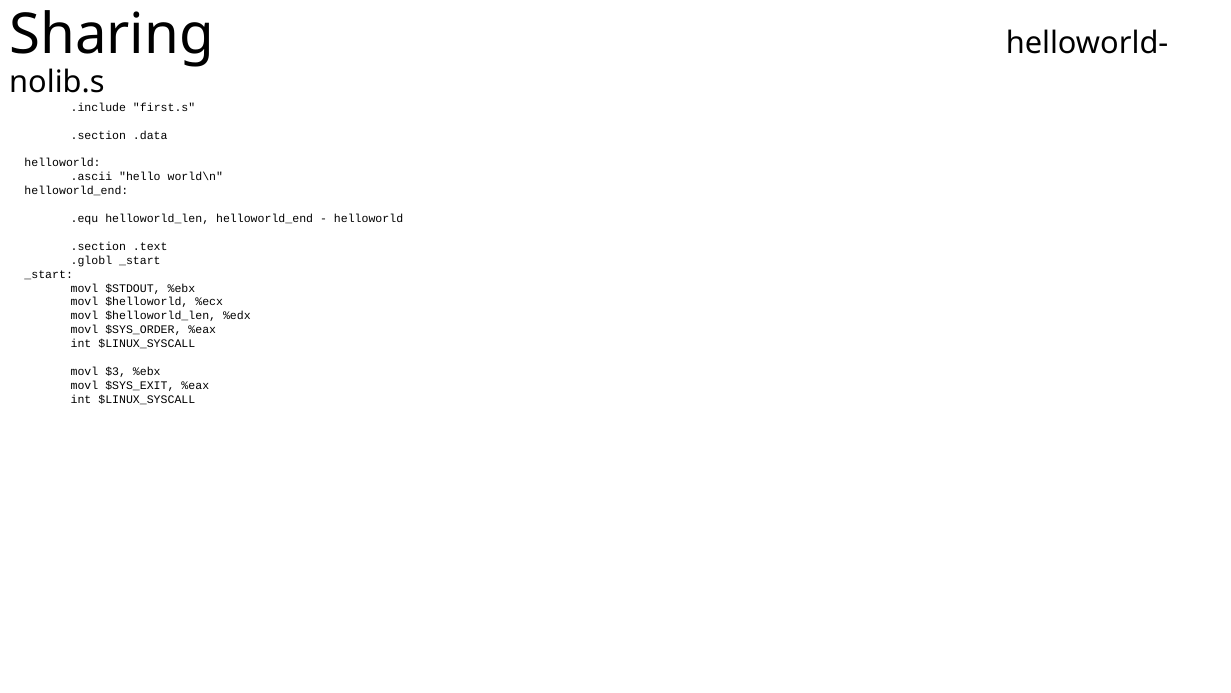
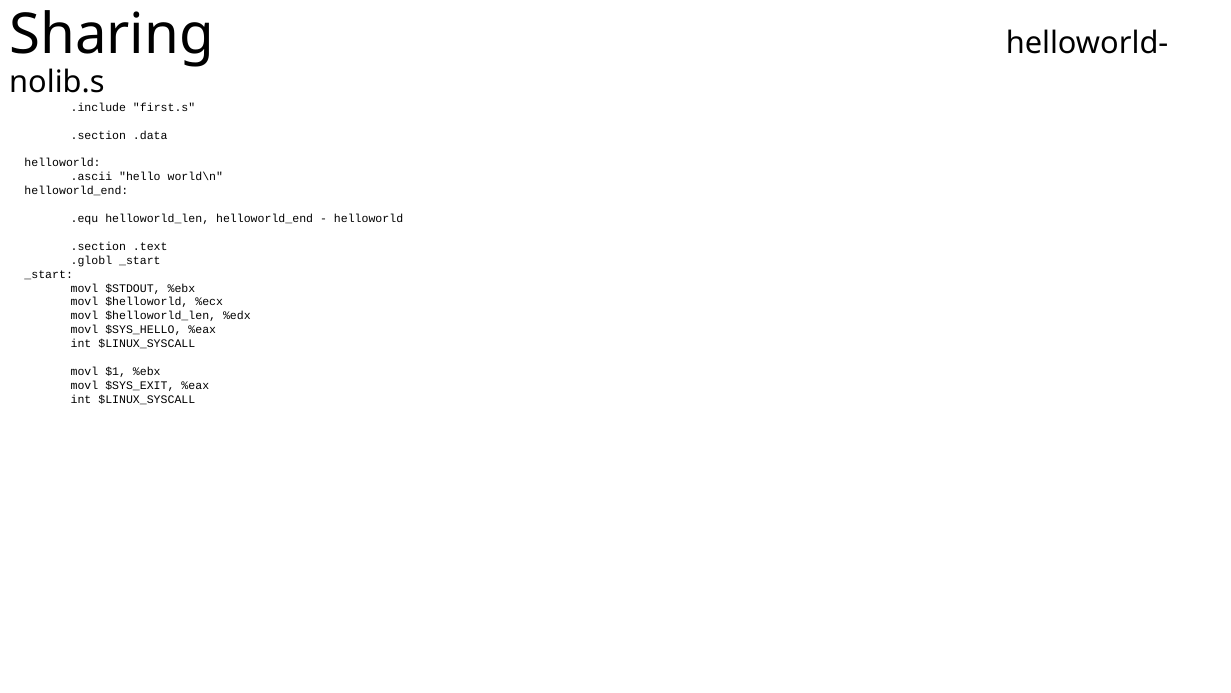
$SYS_ORDER: $SYS_ORDER -> $SYS_HELLO (143, 330)
$3: $3 -> $1 (116, 371)
